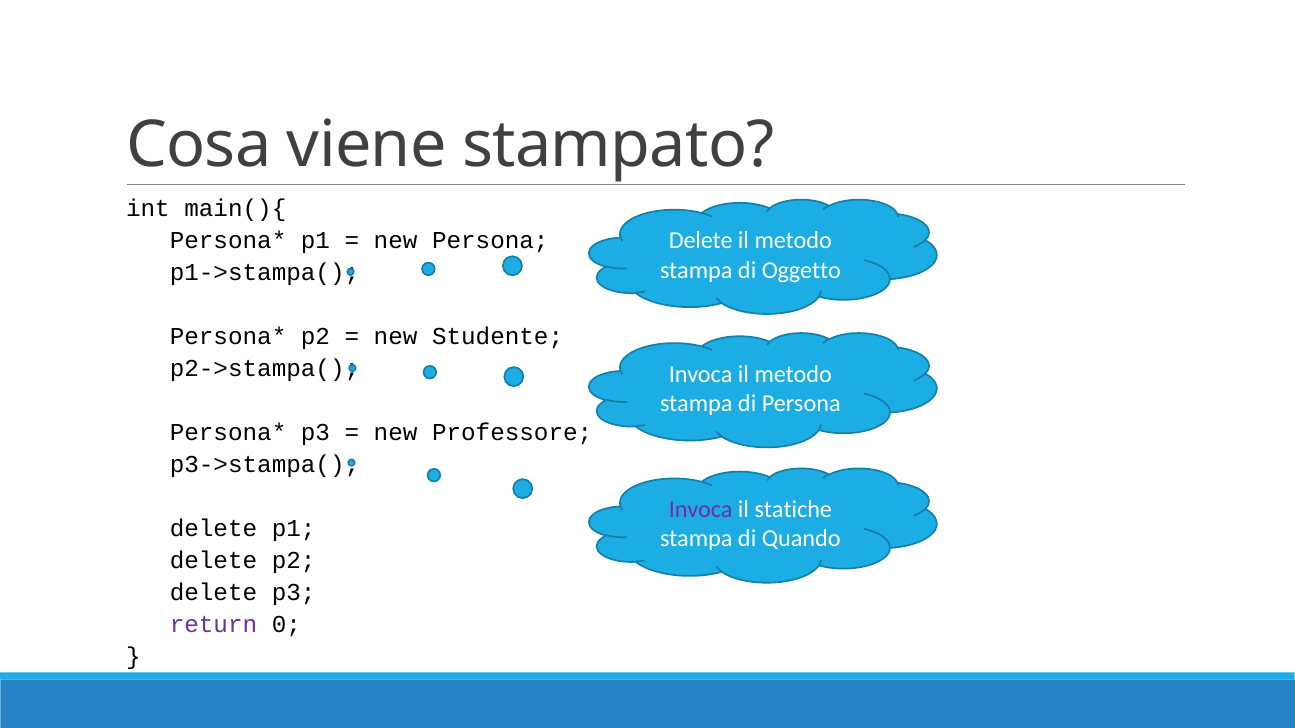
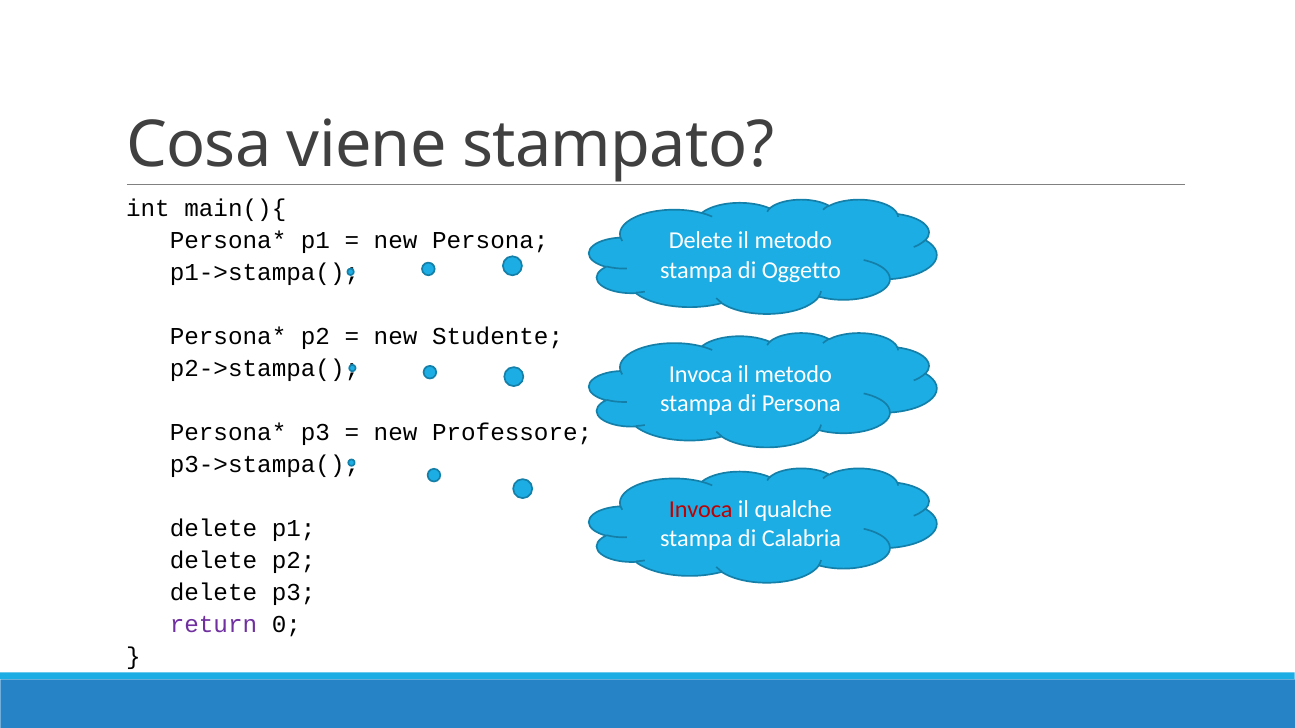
Invoca colour: purple -> red (701, 510)
statiche: statiche -> qualche (793, 510)
Quando: Quando -> Calabria (801, 539)
